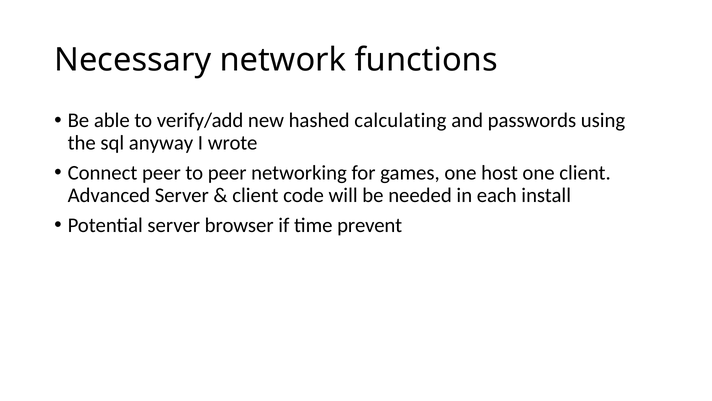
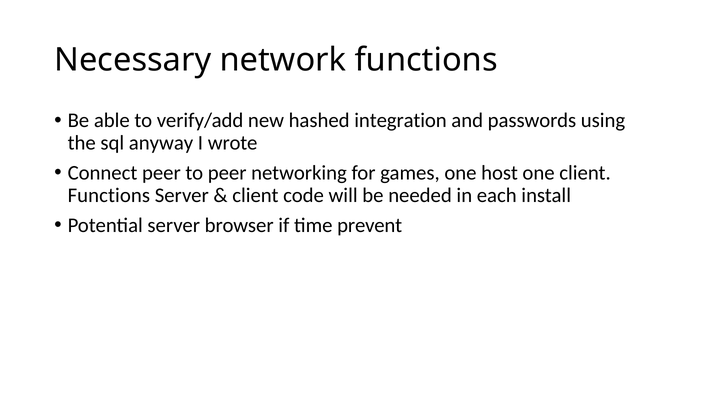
calculating: calculating -> integration (401, 120)
Advanced: Advanced -> Functions (109, 195)
